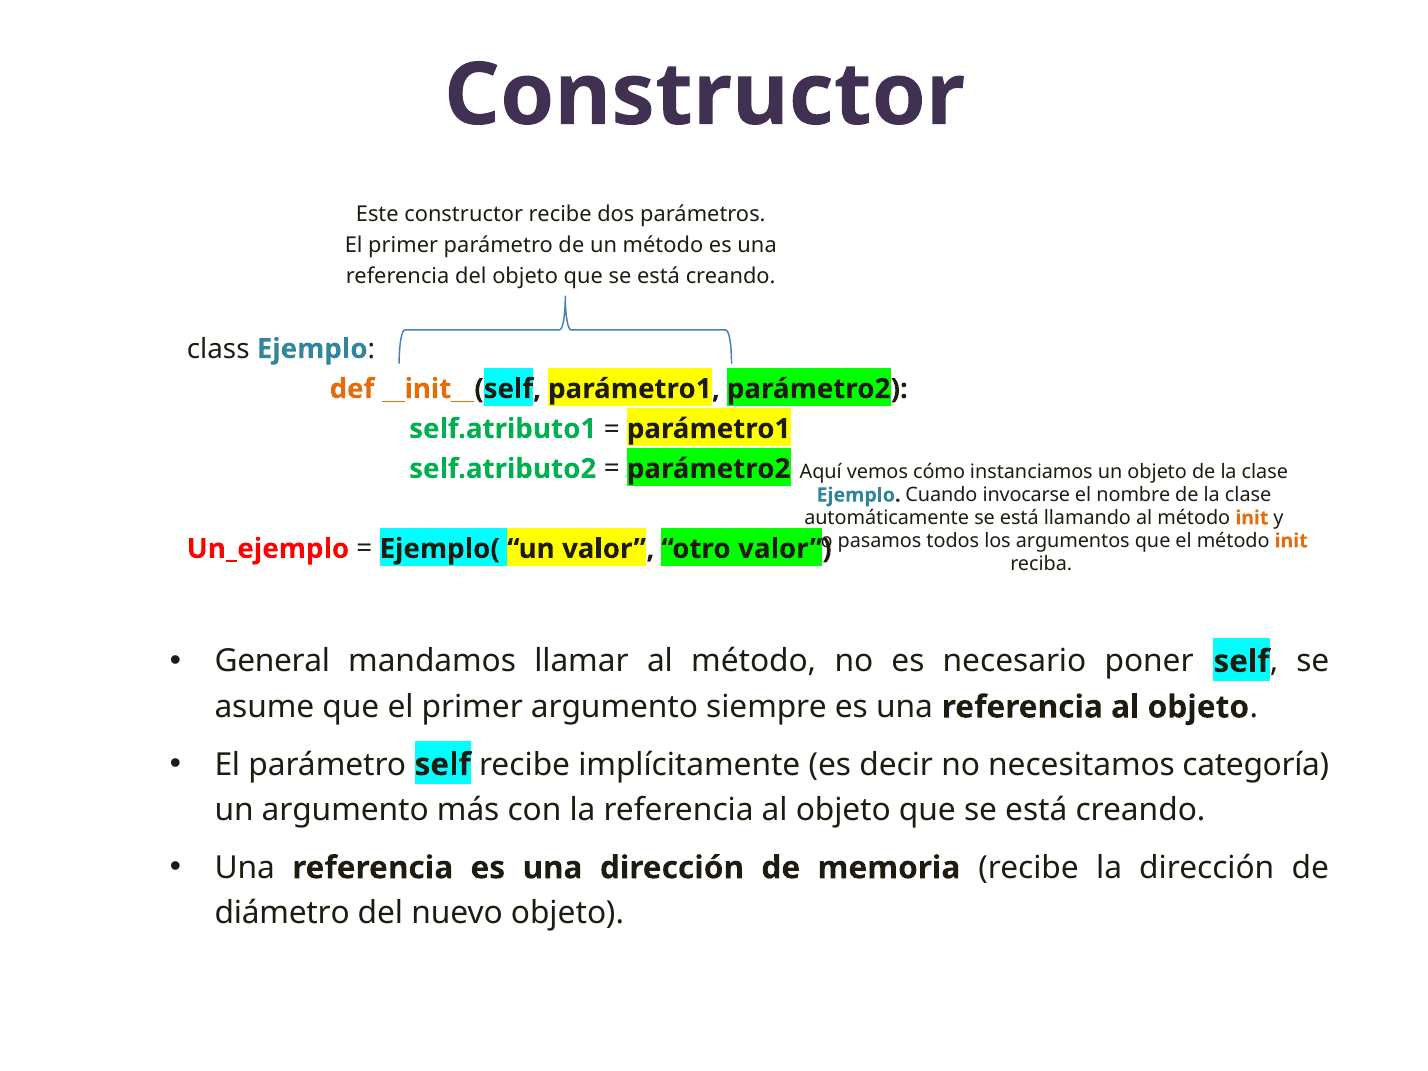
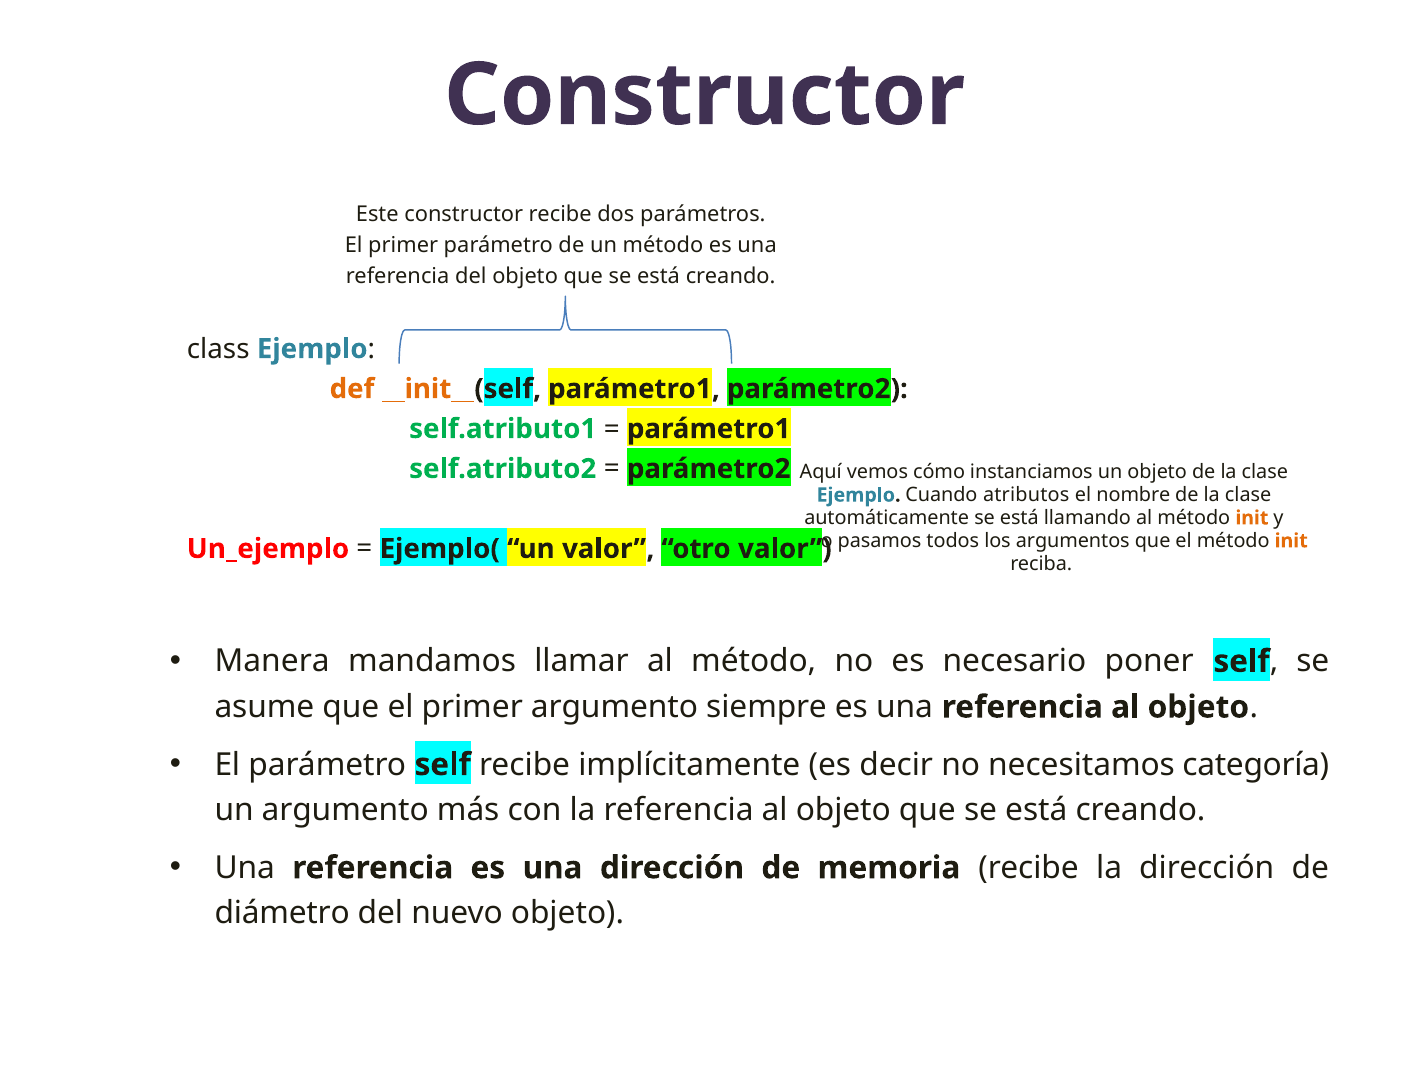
invocarse: invocarse -> atributos (1026, 495)
General: General -> Manera (272, 661)
